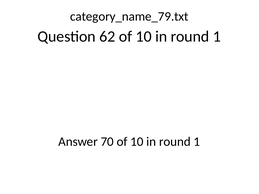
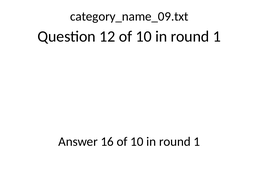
category_name_79.txt: category_name_79.txt -> category_name_09.txt (129, 16)
62: 62 -> 12 (107, 37)
70: 70 -> 16 (107, 142)
